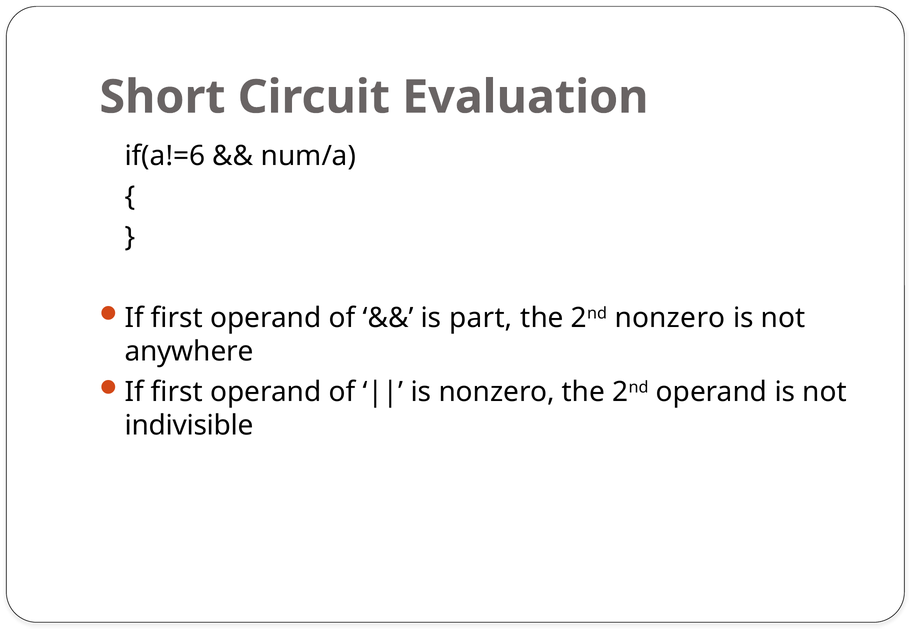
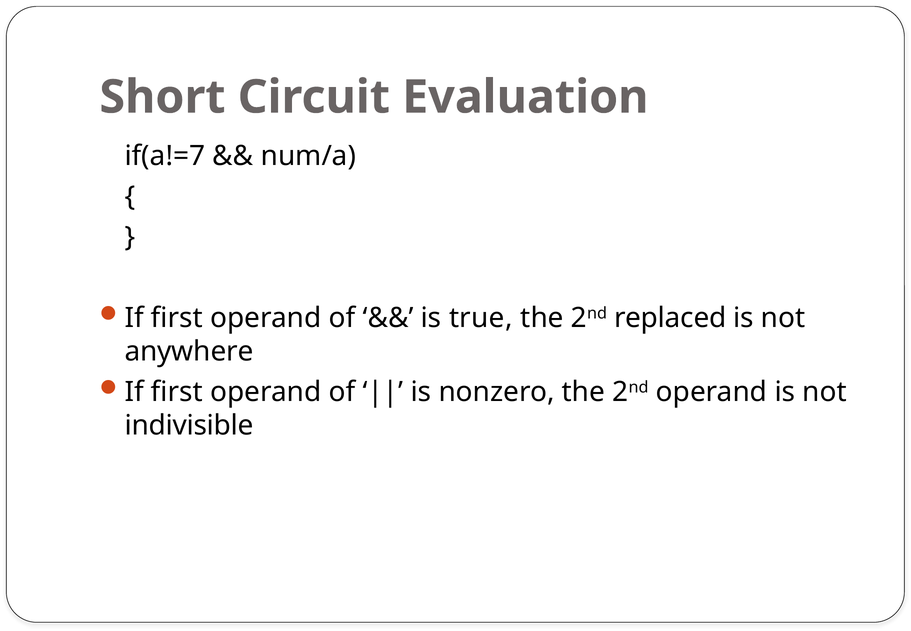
if(a!=6: if(a!=6 -> if(a!=7 (165, 156)
part: part -> true (481, 318)
2nd nonzero: nonzero -> replaced (670, 318)
